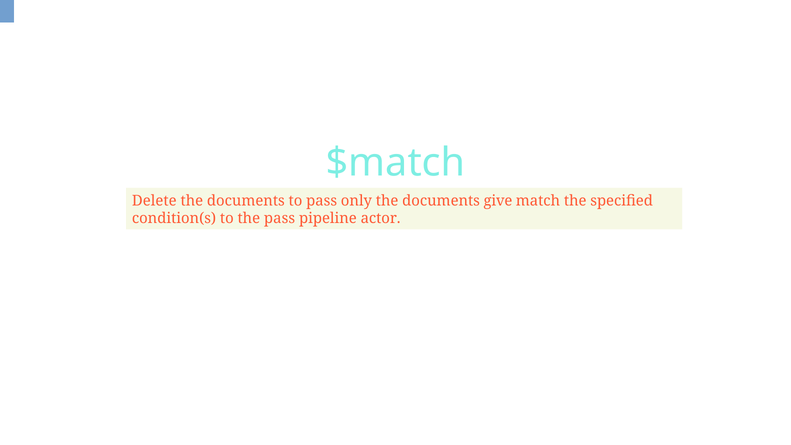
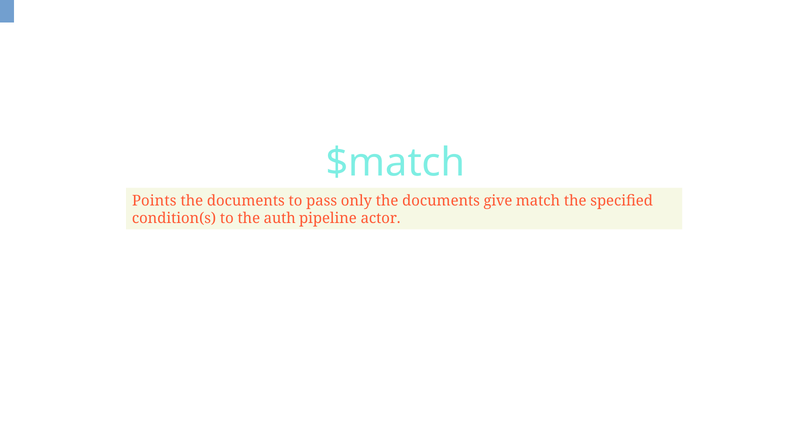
Delete: Delete -> Points (154, 201)
the pass: pass -> auth (280, 218)
